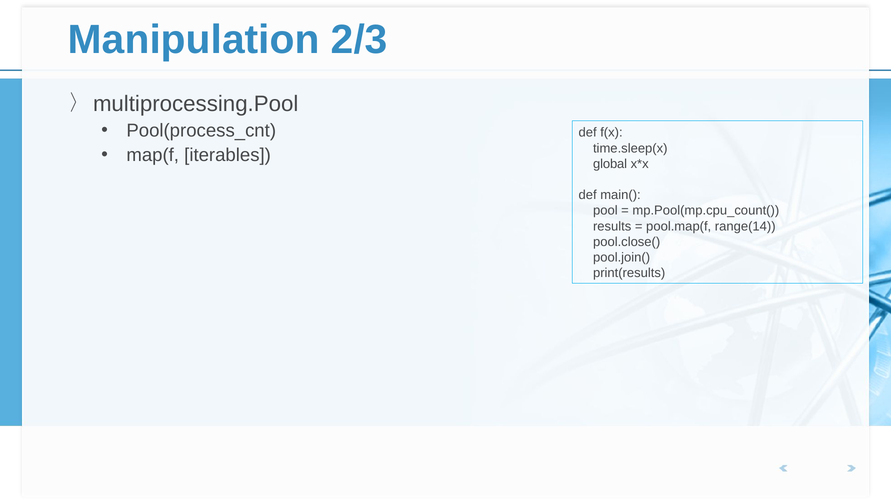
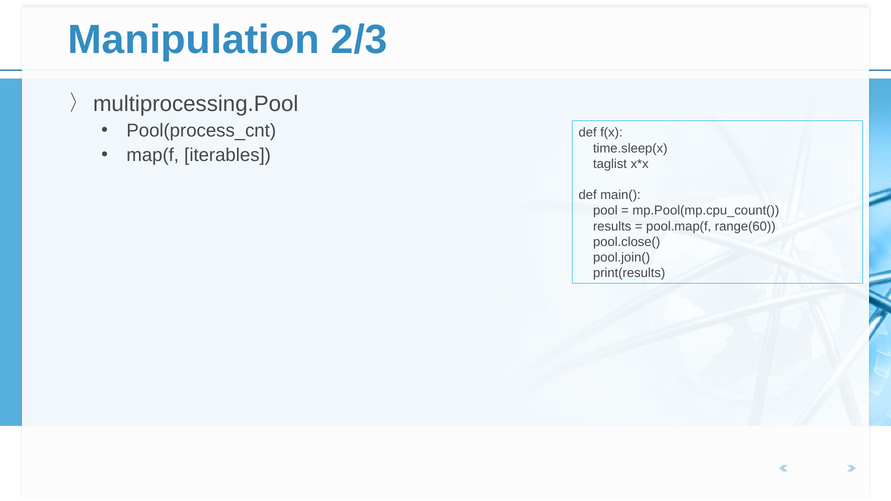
global: global -> taglist (610, 164)
range(14: range(14 -> range(60 (745, 226)
